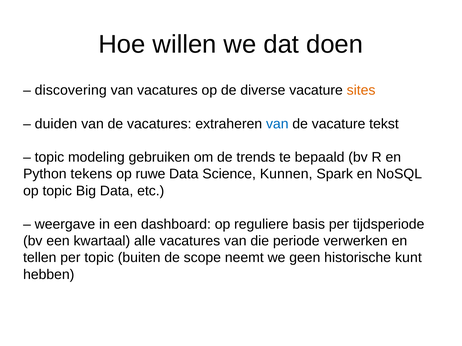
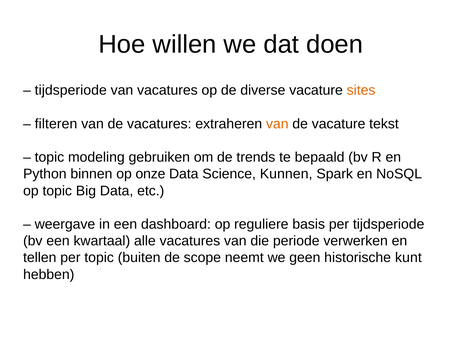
discovering: discovering -> tijdsperiode (71, 90)
duiden: duiden -> filteren (56, 124)
van colour: blue -> orange (277, 124)
tekens: tekens -> binnen (91, 174)
ruwe: ruwe -> onze (150, 174)
